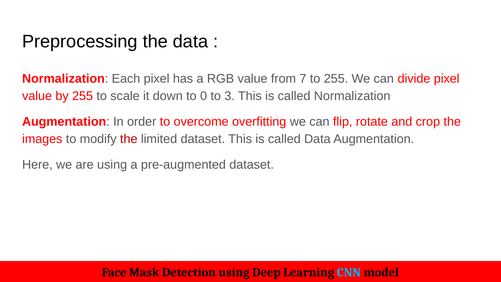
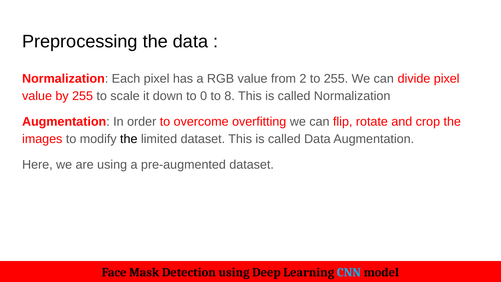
7: 7 -> 2 (303, 79)
3: 3 -> 8 (230, 96)
the colour: red -> black (129, 139)
